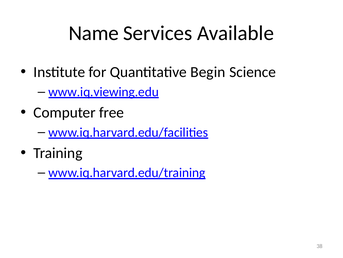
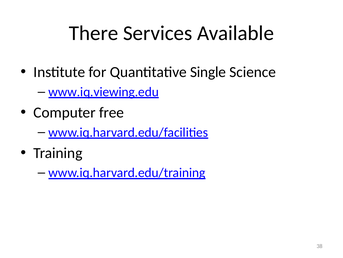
Name: Name -> There (94, 33)
Begin: Begin -> Single (208, 72)
